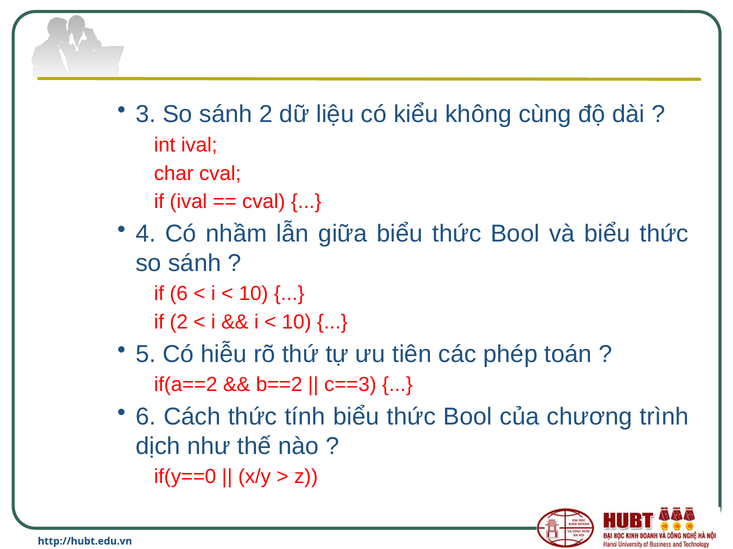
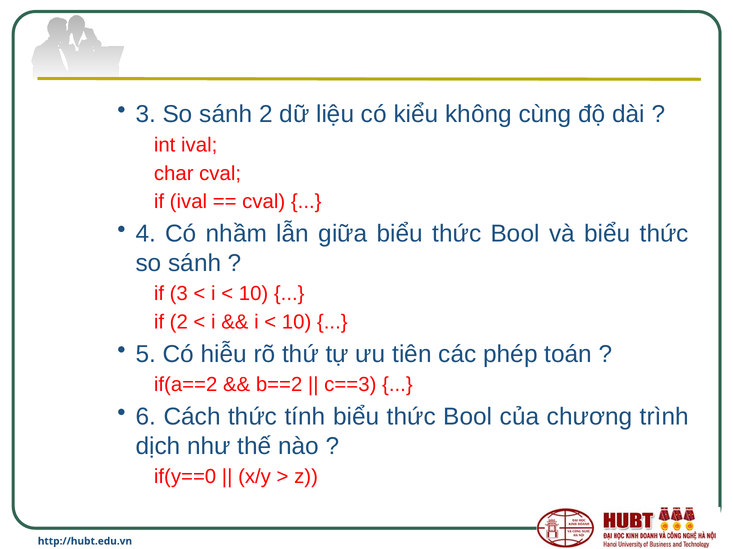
if 6: 6 -> 3 (179, 294)
